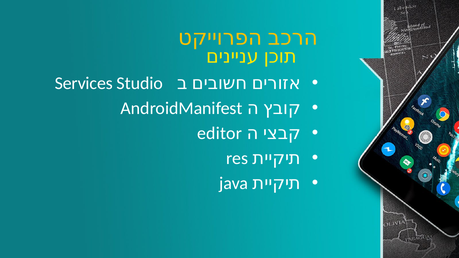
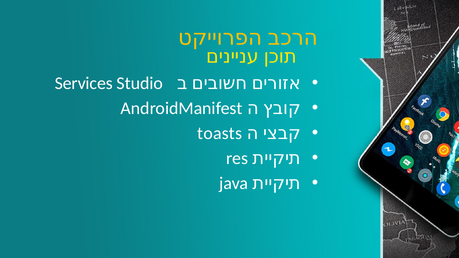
editor: editor -> toasts (220, 133)
